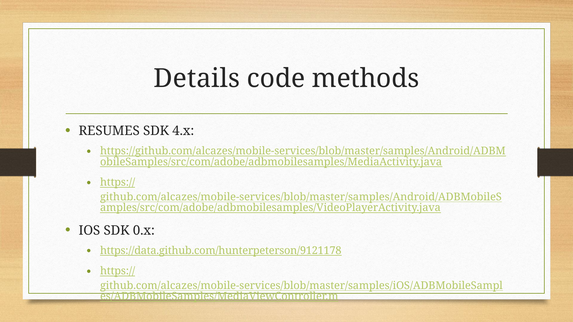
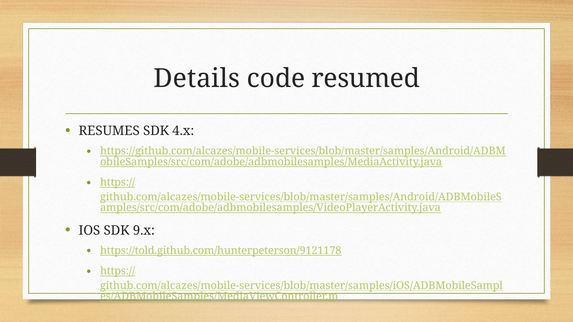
methods: methods -> resumed (366, 79)
0.x: 0.x -> 9.x (144, 231)
https://data.github.com/hunterpeterson/9121178: https://data.github.com/hunterpeterson/9121178 -> https://told.github.com/hunterpeterson/9121178 (221, 251)
